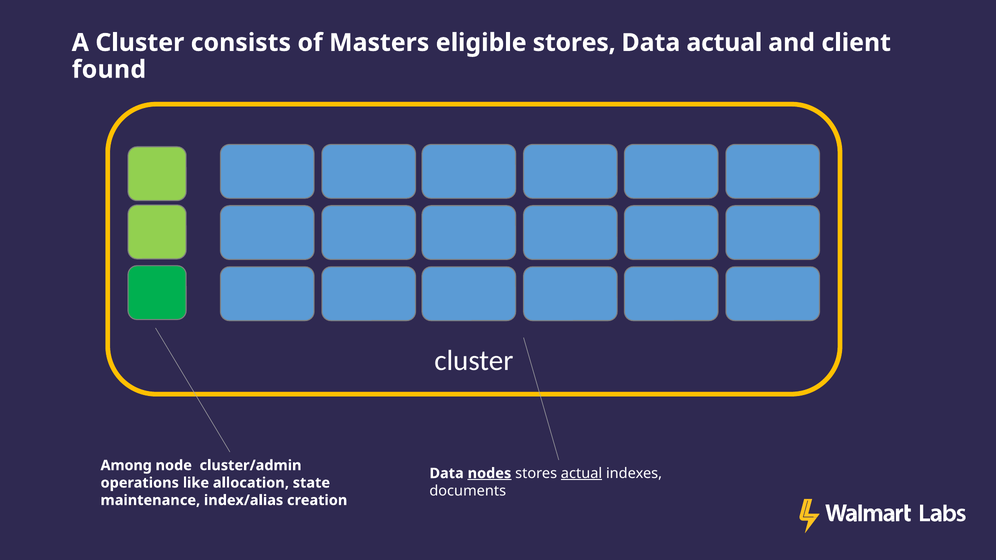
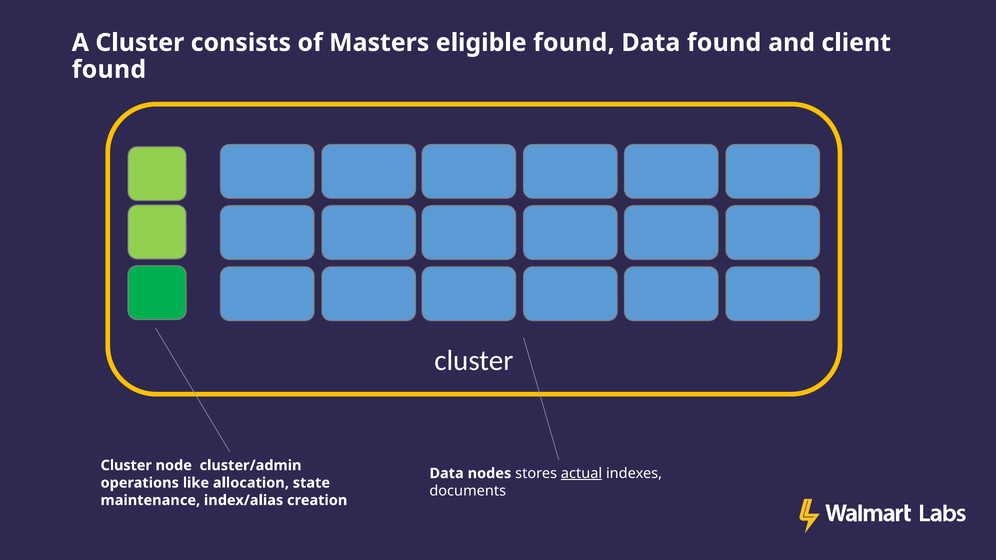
eligible stores: stores -> found (574, 43)
Data actual: actual -> found (724, 43)
Among: Among -> Cluster (126, 466)
nodes underline: present -> none (489, 474)
